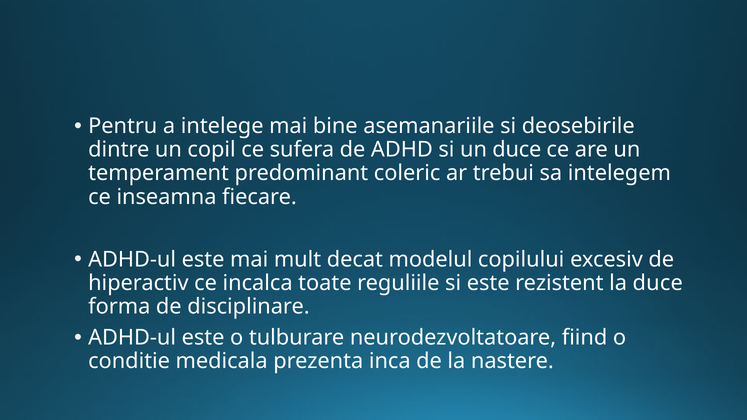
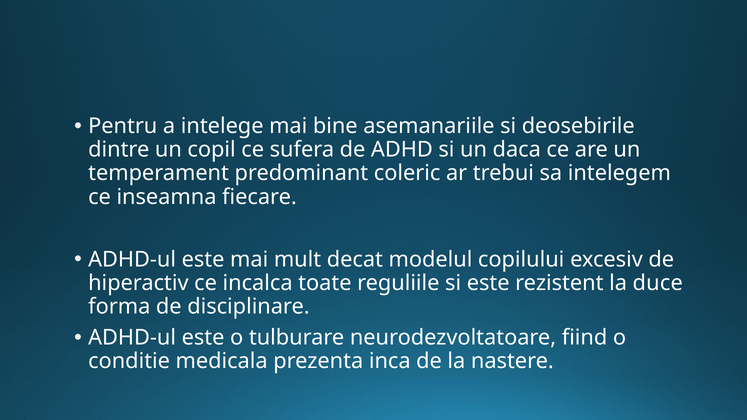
un duce: duce -> daca (517, 150)
